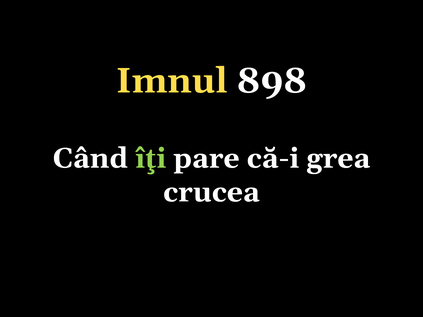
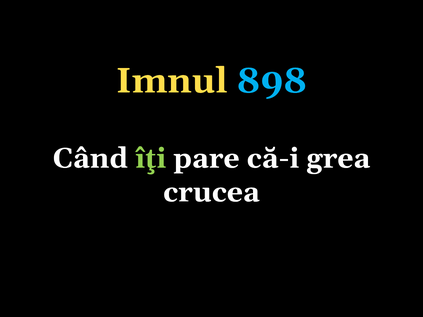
898 colour: white -> light blue (272, 81)
